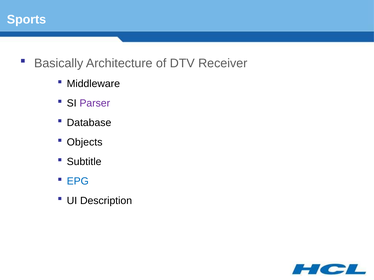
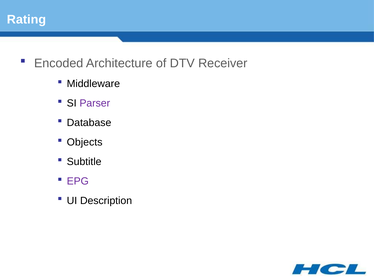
Sports: Sports -> Rating (26, 20)
Basically: Basically -> Encoded (59, 63)
EPG colour: blue -> purple (78, 182)
